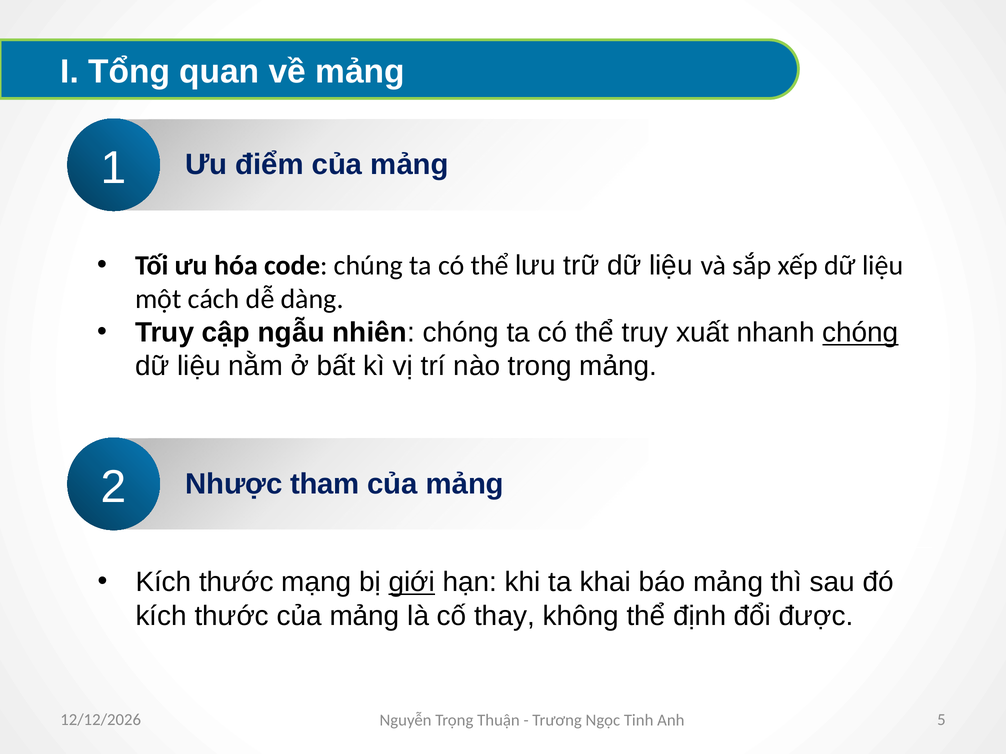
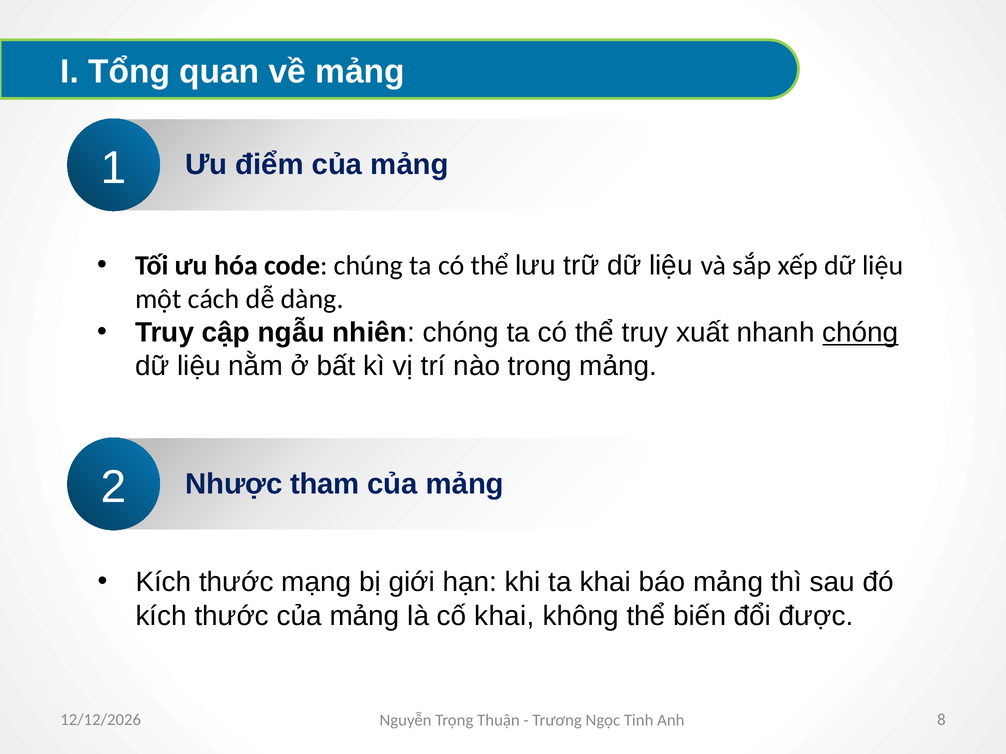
giới underline: present -> none (412, 583)
cố thay: thay -> khai (504, 616)
định: định -> biến (700, 616)
5: 5 -> 8 (941, 720)
